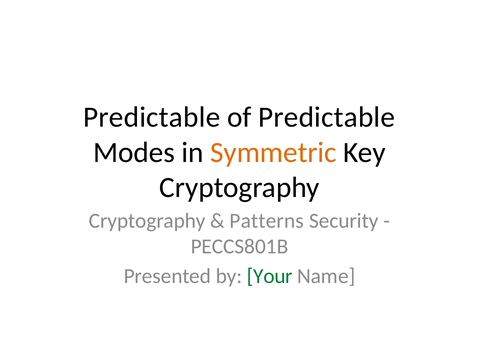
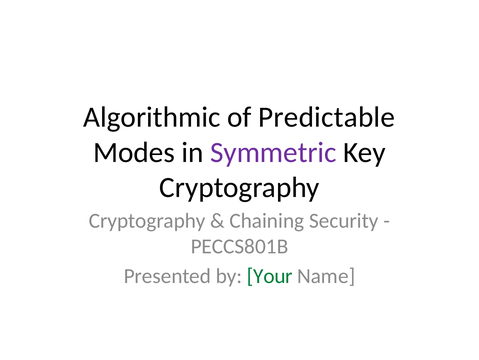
Predictable: Predictable -> Algorithmic (152, 117)
Symmetric colour: orange -> purple (273, 152)
Patterns: Patterns -> Chaining (267, 220)
